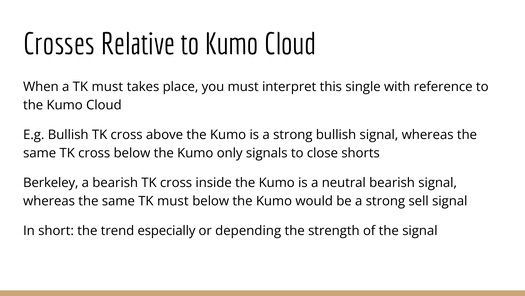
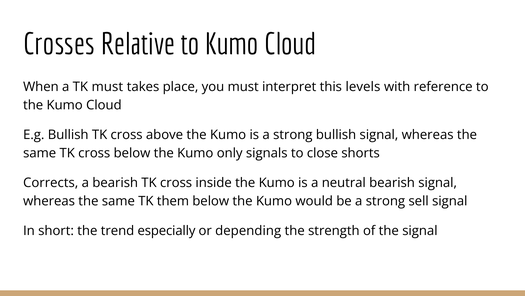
single: single -> levels (363, 87)
Berkeley: Berkeley -> Corrects (51, 182)
same TK must: must -> them (173, 201)
